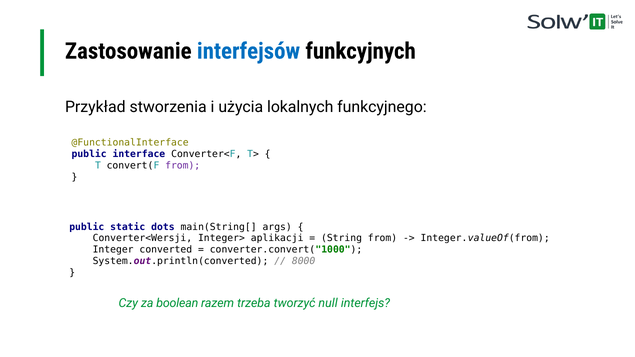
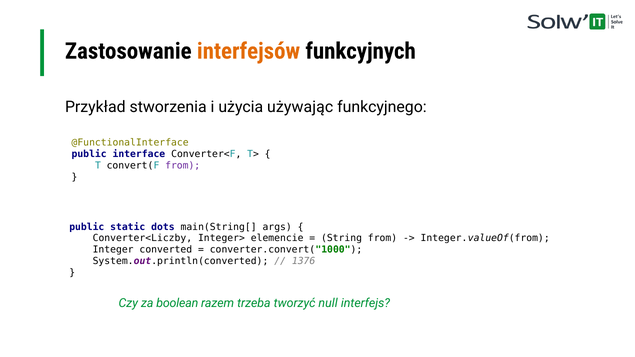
interfejsów colour: blue -> orange (248, 51)
lokalnych: lokalnych -> używając (300, 107)
Converter<Wersji: Converter<Wersji -> Converter<Liczby (142, 238)
aplikacji: aplikacji -> elemencie (277, 238)
8000: 8000 -> 1376 (304, 261)
